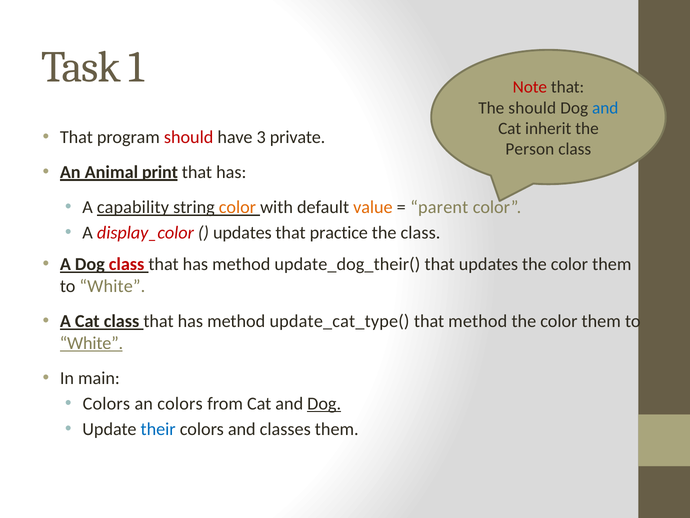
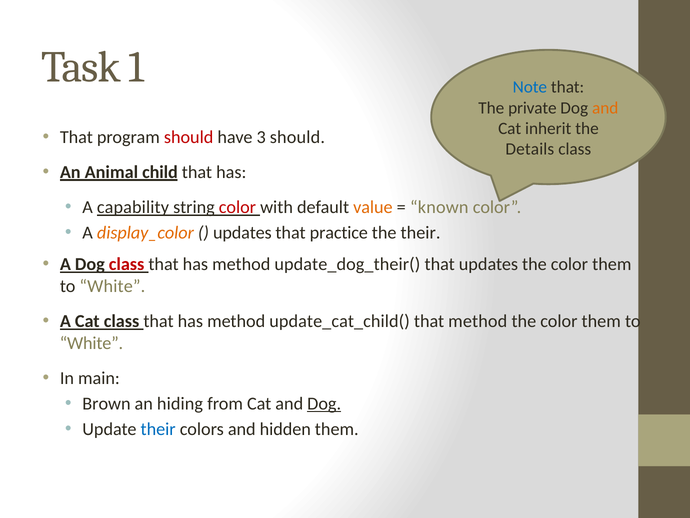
Note colour: red -> blue (530, 87)
The should: should -> private (532, 108)
and colour: blue -> orange (605, 108)
3 private: private -> should (297, 137)
Person: Person -> Details (530, 149)
print: print -> child (160, 172)
color colour: orange -> red (237, 207)
parent: parent -> known (439, 207)
display_color colour: red -> orange (145, 233)
the class: class -> their (421, 233)
update_cat_type(: update_cat_type( -> update_cat_child( (340, 321)
White underline: present -> none (91, 343)
Colors: Colors -> Brown (106, 403)
an colors: colors -> hiding (180, 403)
classes: classes -> hidden (285, 429)
